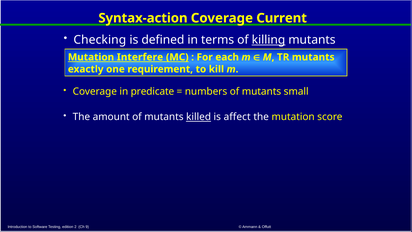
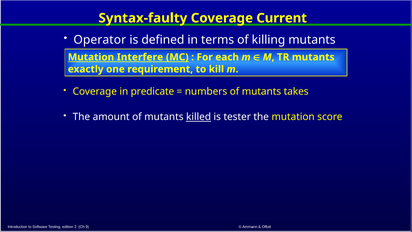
Syntax-action: Syntax-action -> Syntax-faulty (143, 18)
Checking: Checking -> Operator (100, 40)
killing underline: present -> none (268, 40)
small: small -> takes (296, 92)
affect: affect -> tester (237, 117)
